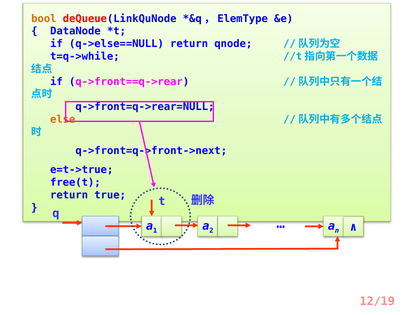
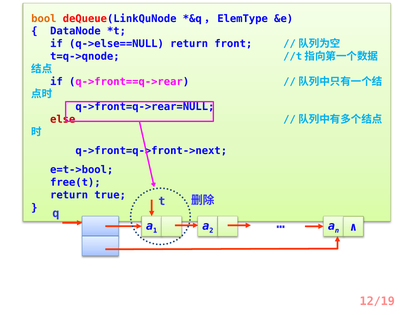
qnode: qnode -> front (233, 44)
t=q->while: t=q->while -> t=q->qnode (85, 56)
else colour: orange -> red (63, 119)
e=t->true: e=t->true -> e=t->bool (82, 170)
